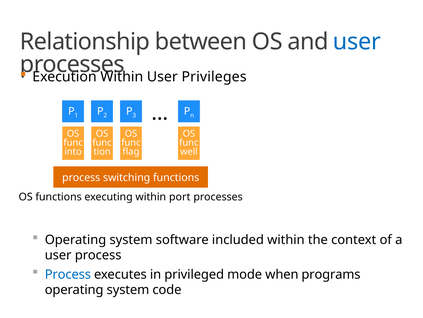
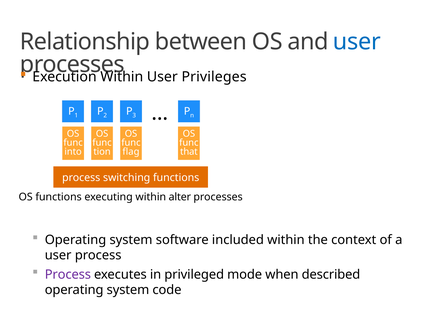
well: well -> that (189, 152)
port: port -> alter (180, 196)
Process colour: blue -> purple (68, 274)
programs: programs -> described (331, 274)
